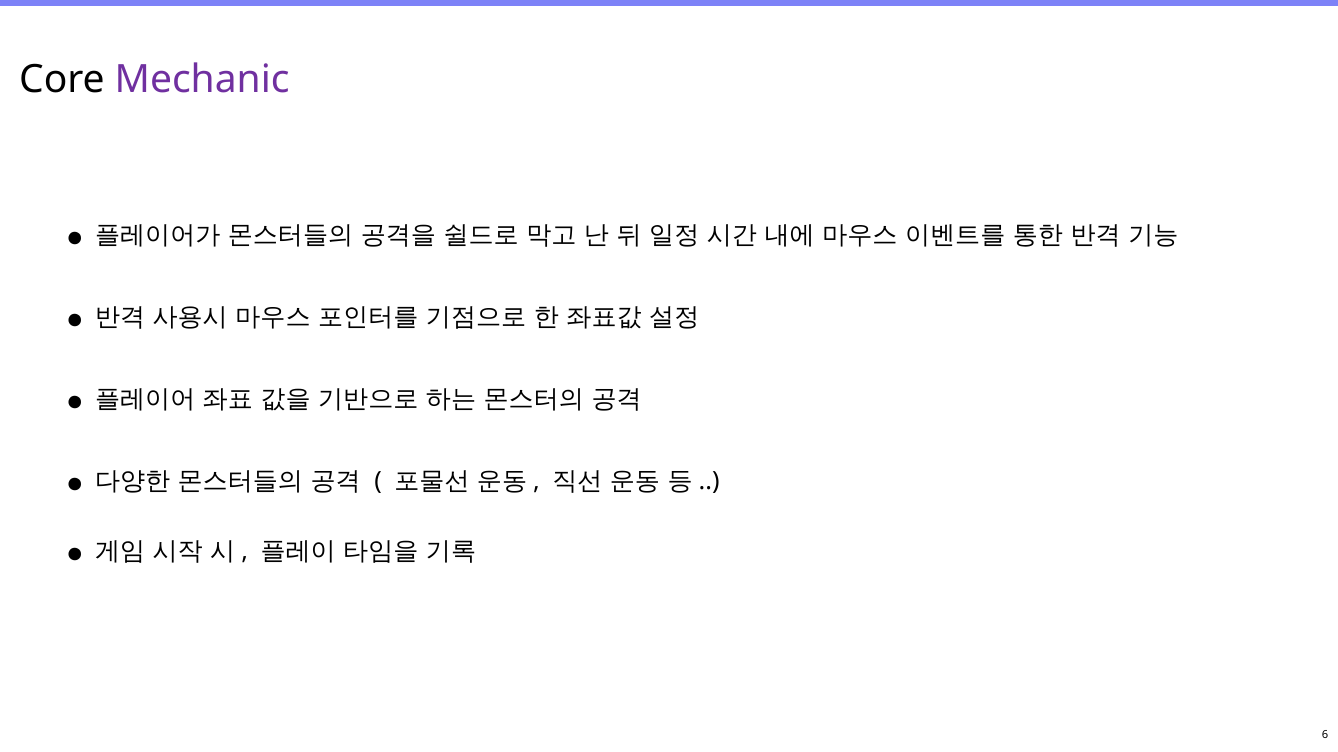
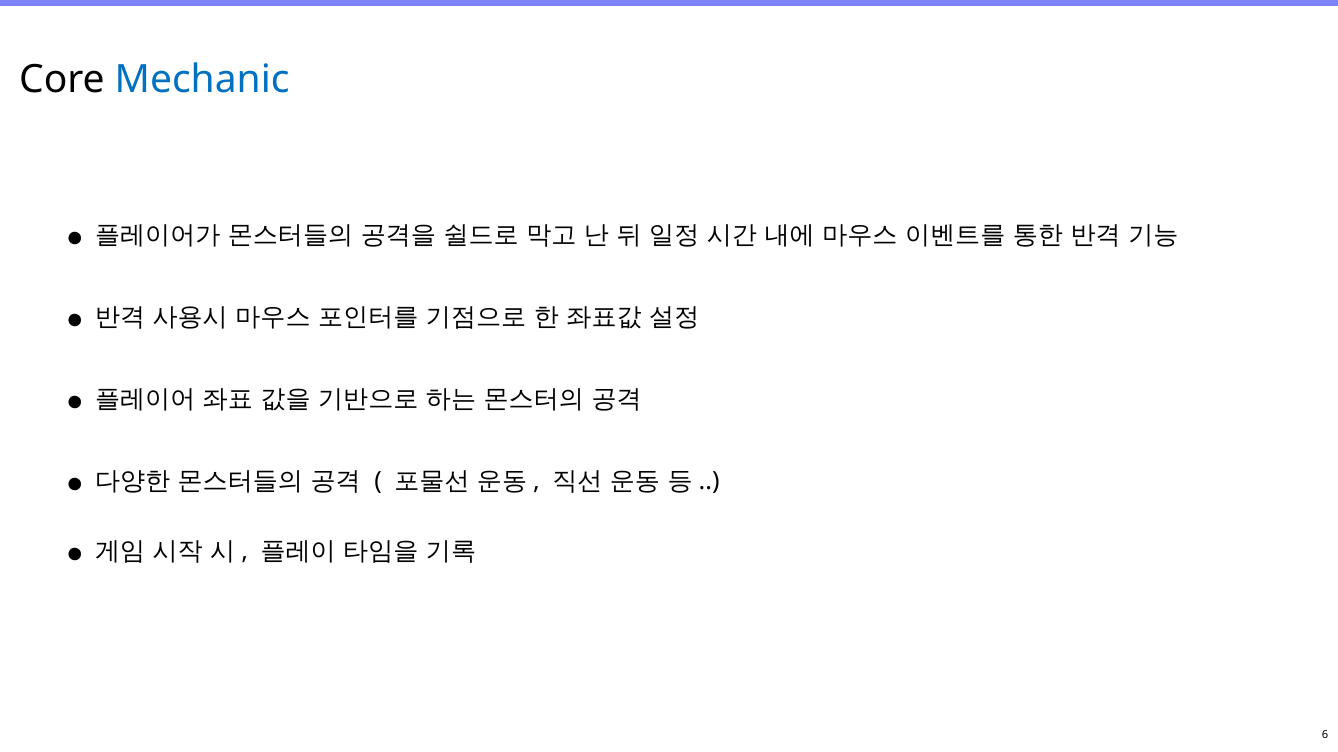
Mechanic colour: purple -> blue (202, 80)
